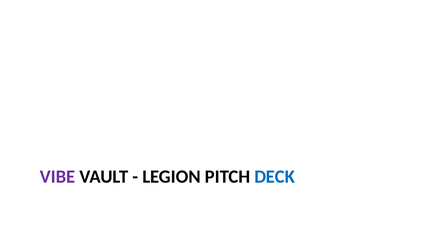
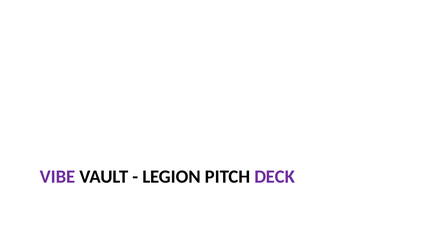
DECK colour: blue -> purple (275, 176)
